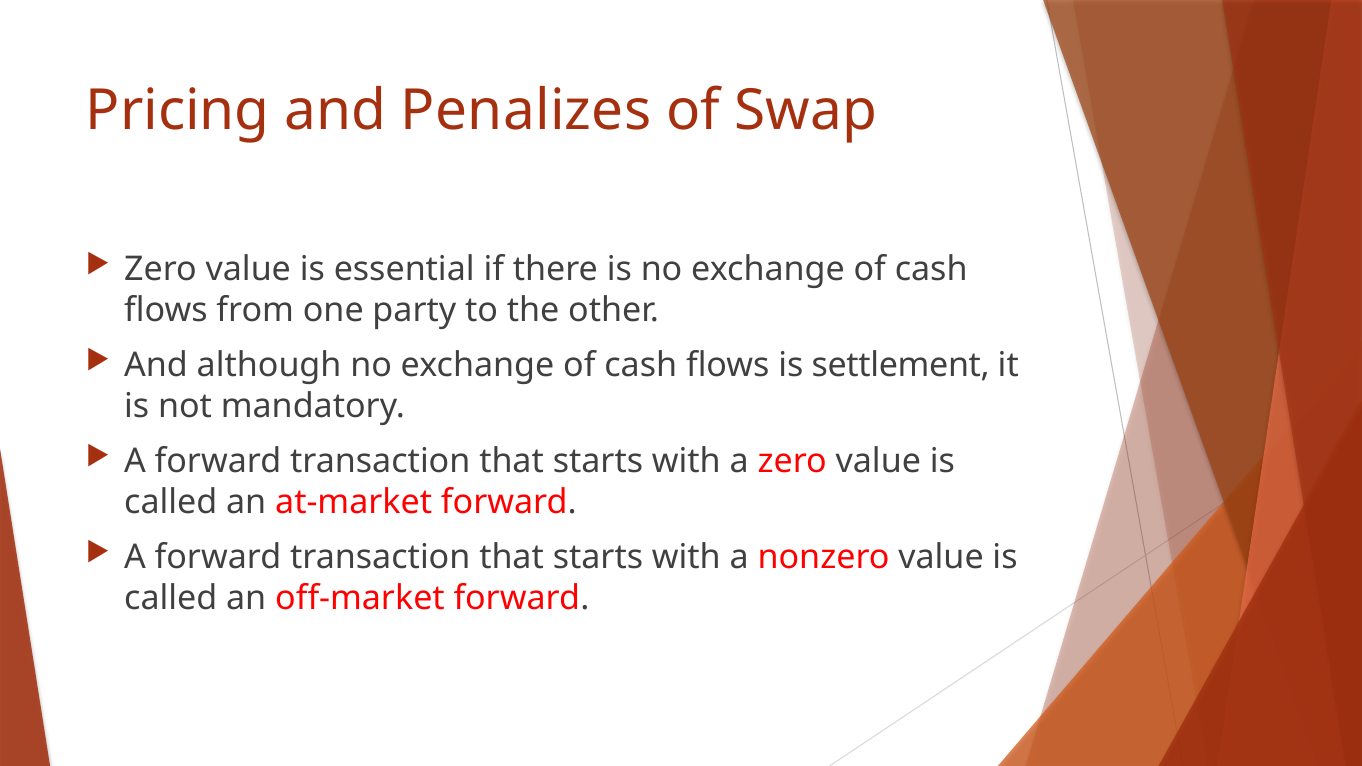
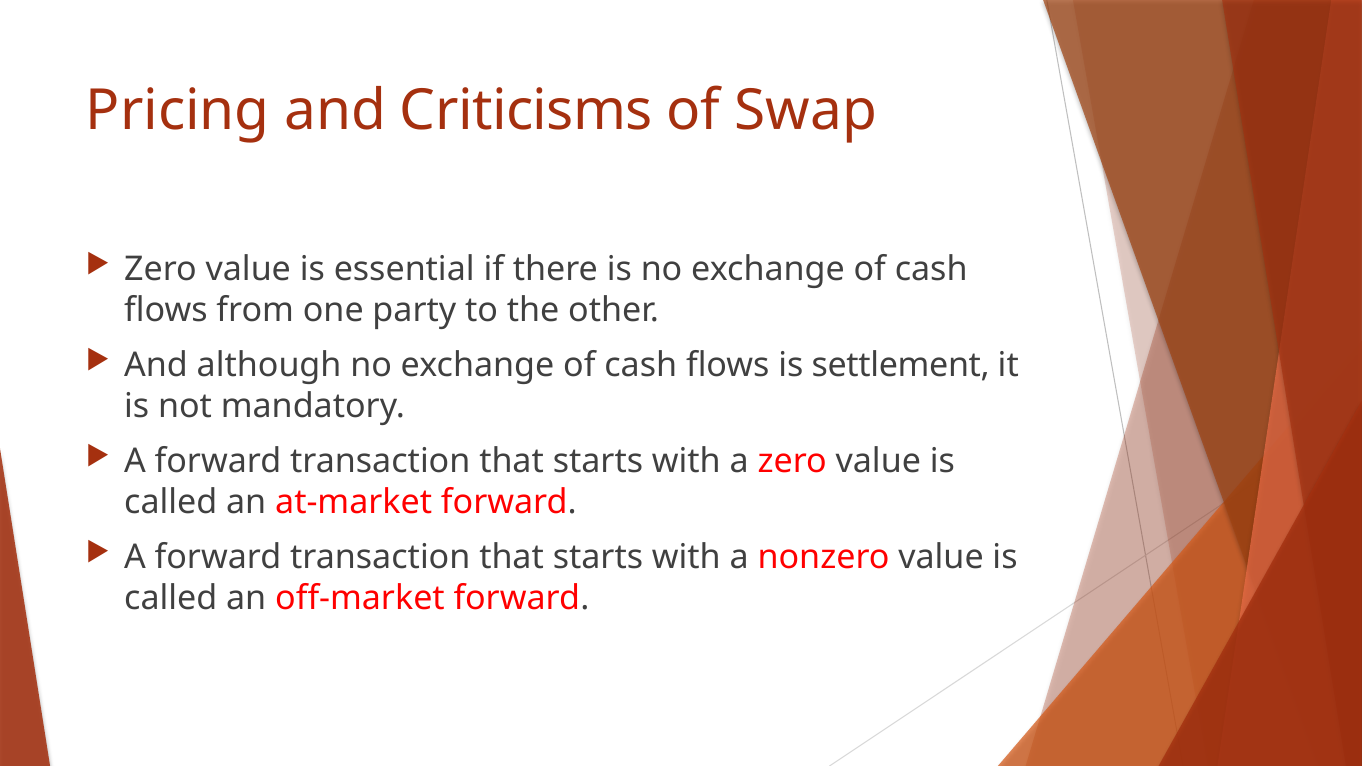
Penalizes: Penalizes -> Criticisms (527, 111)
